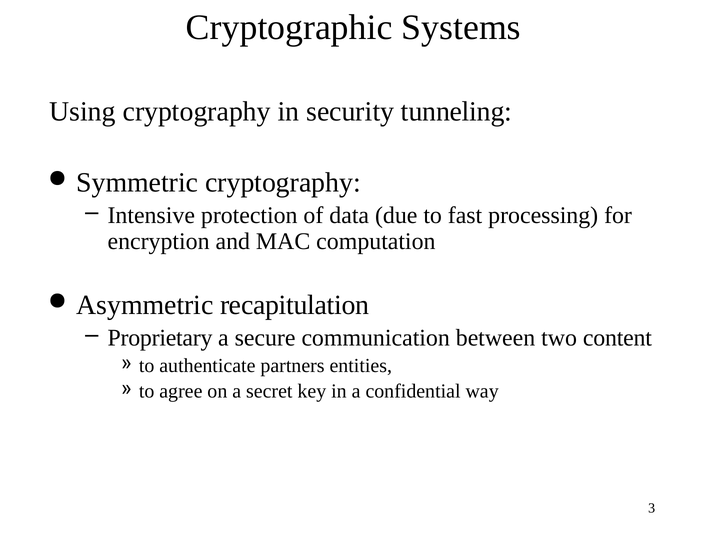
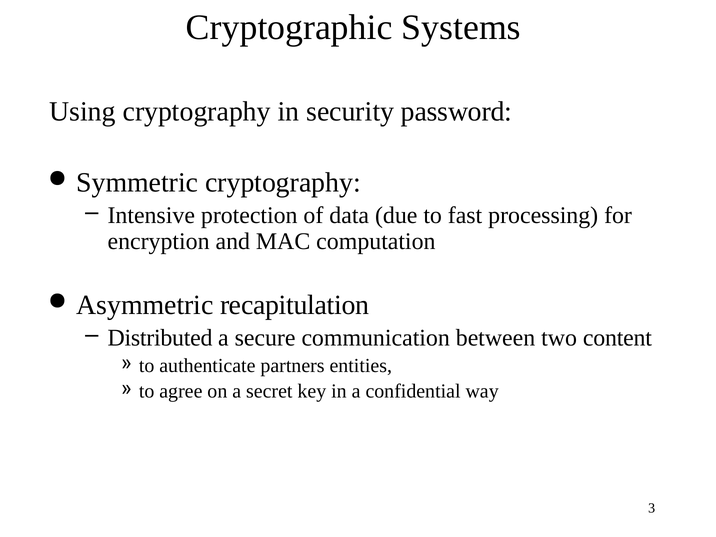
tunneling: tunneling -> password (457, 111)
Proprietary: Proprietary -> Distributed (160, 338)
